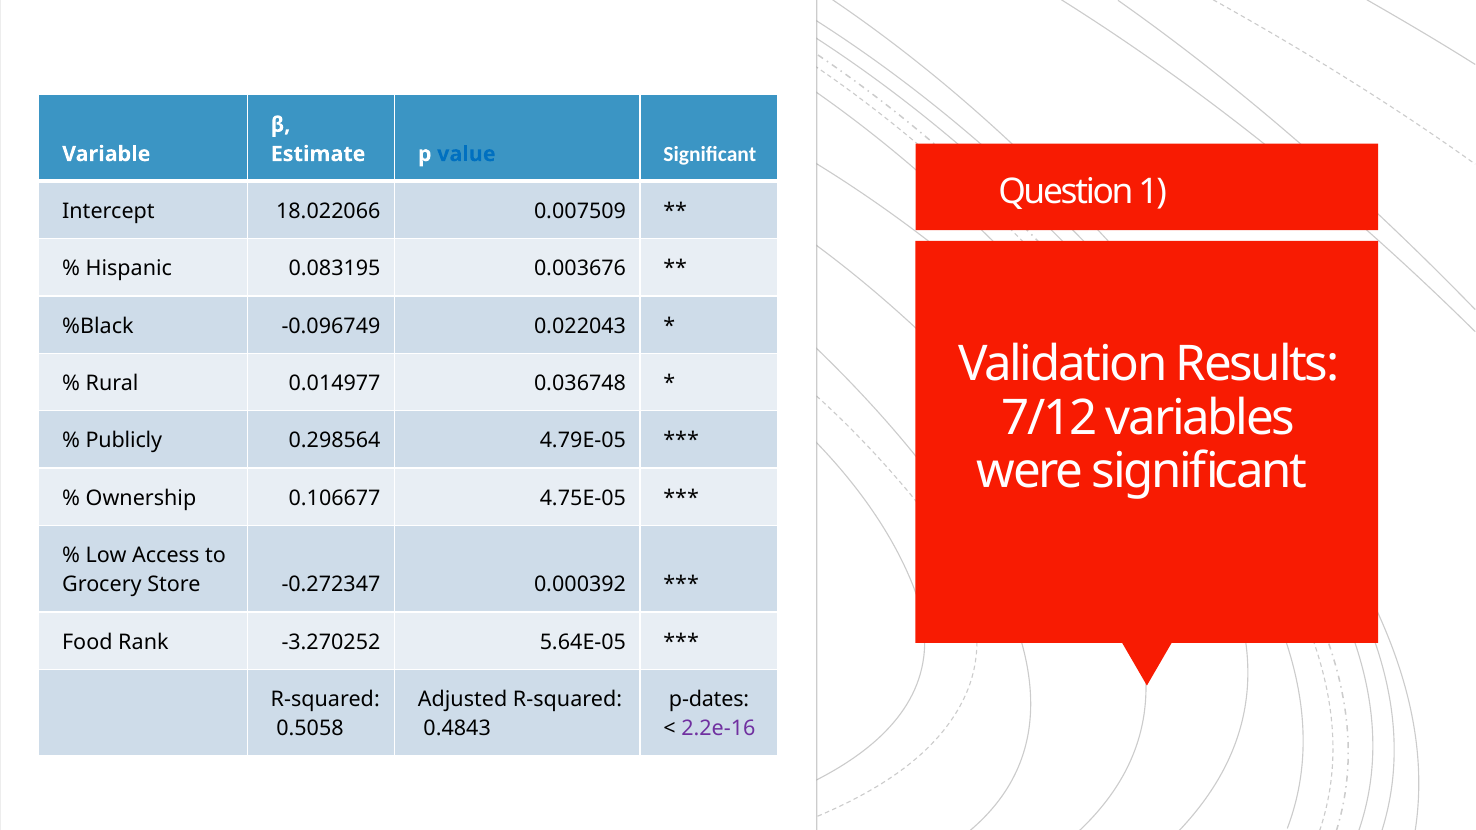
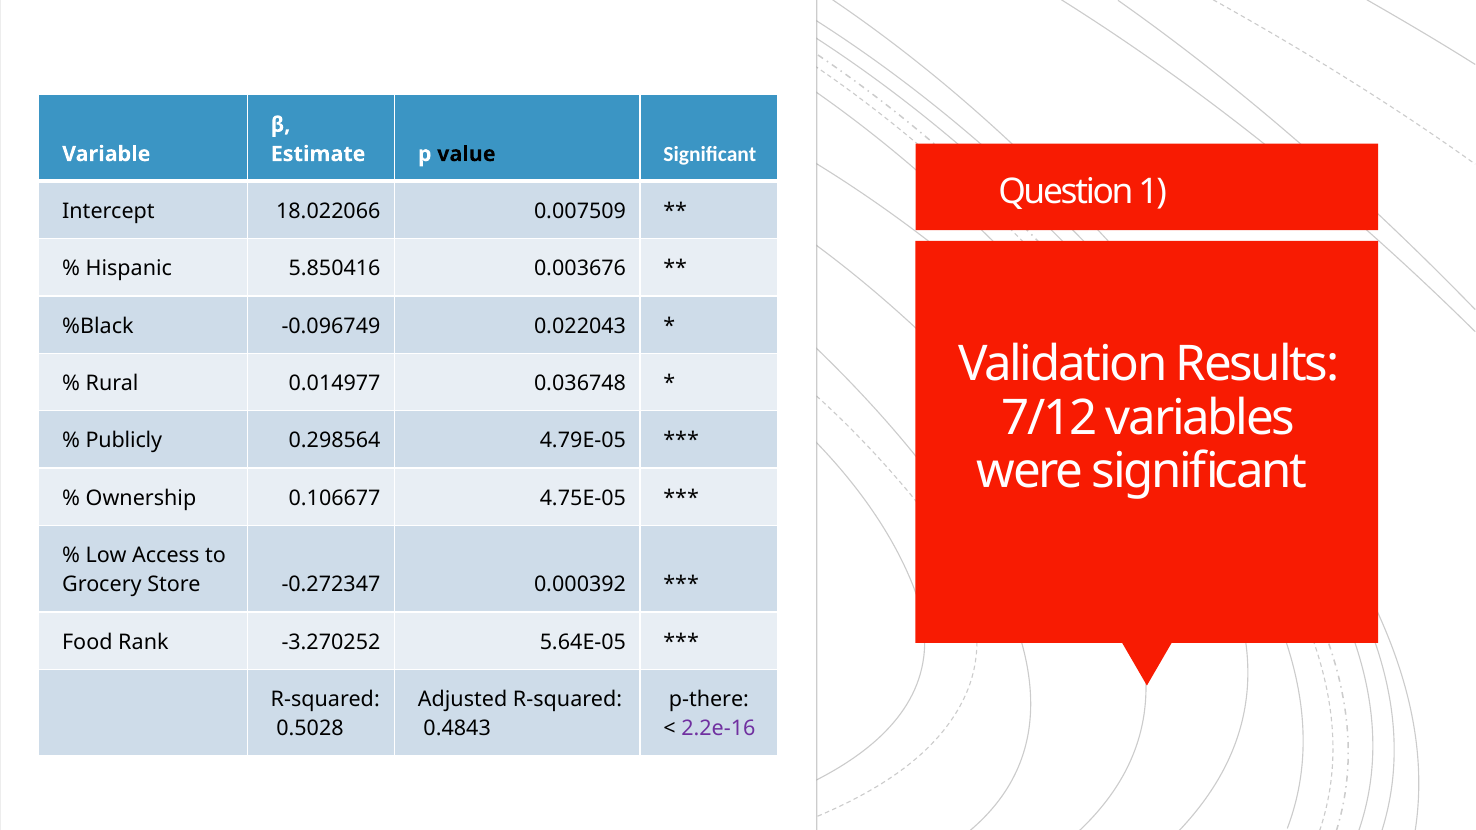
value colour: blue -> black (466, 154)
0.083195: 0.083195 -> 5.850416 (335, 269)
p-dates: p-dates -> p-there (709, 700)
0.5058: 0.5058 -> 0.5028 (310, 729)
